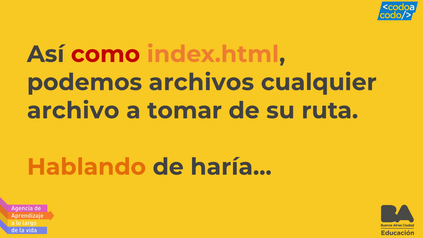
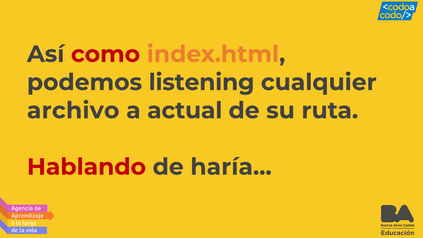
archivos: archivos -> listening (202, 82)
tomar: tomar -> actual (185, 111)
Hablando colour: orange -> red (86, 167)
